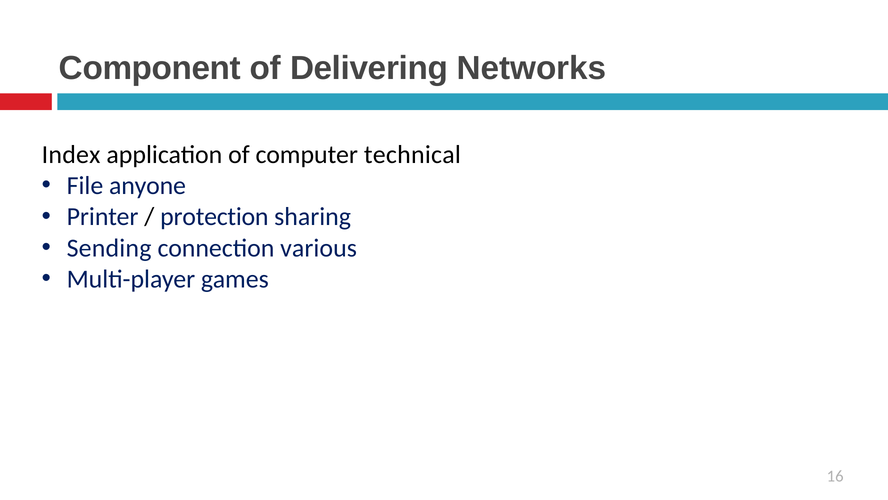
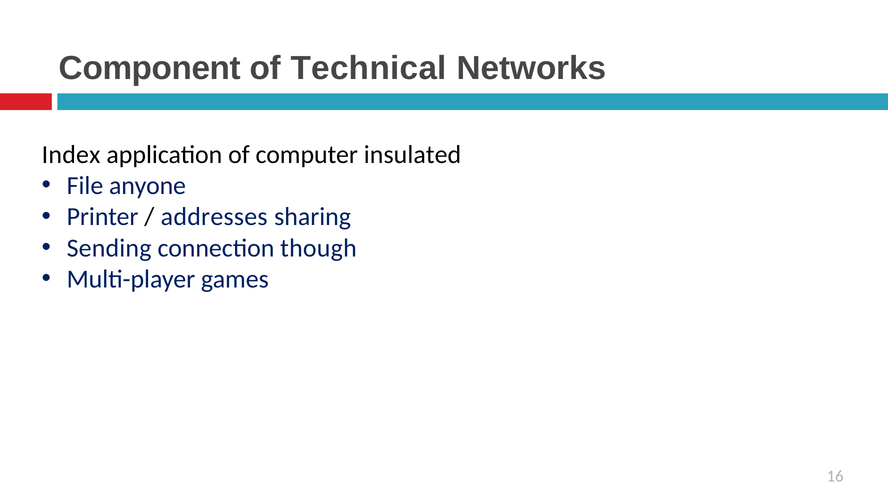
Delivering: Delivering -> Technical (369, 68)
technical: technical -> insulated (413, 154)
protection: protection -> addresses (214, 217)
various: various -> though (318, 248)
